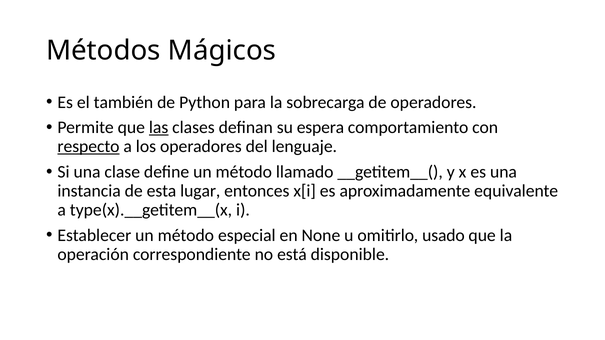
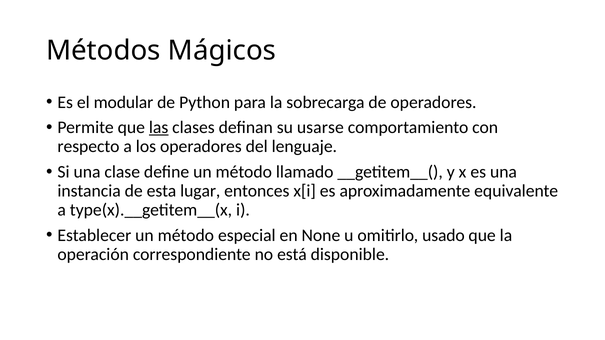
también: también -> modular (123, 102)
espera: espera -> usarse (320, 128)
respecto underline: present -> none (89, 147)
